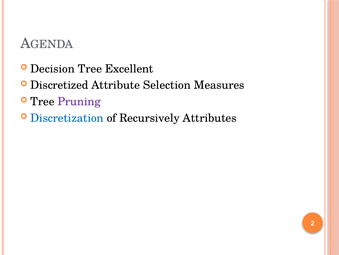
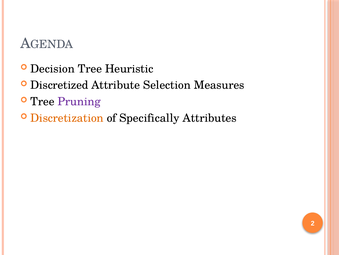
Excellent: Excellent -> Heuristic (129, 69)
Discretization colour: blue -> orange (67, 118)
Recursively: Recursively -> Specifically (149, 118)
